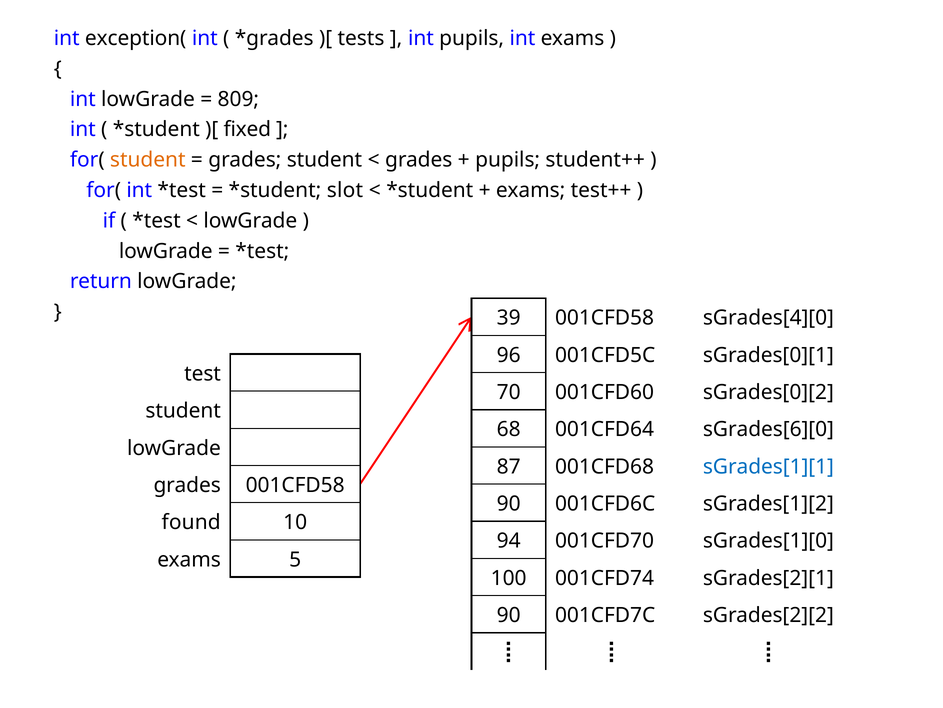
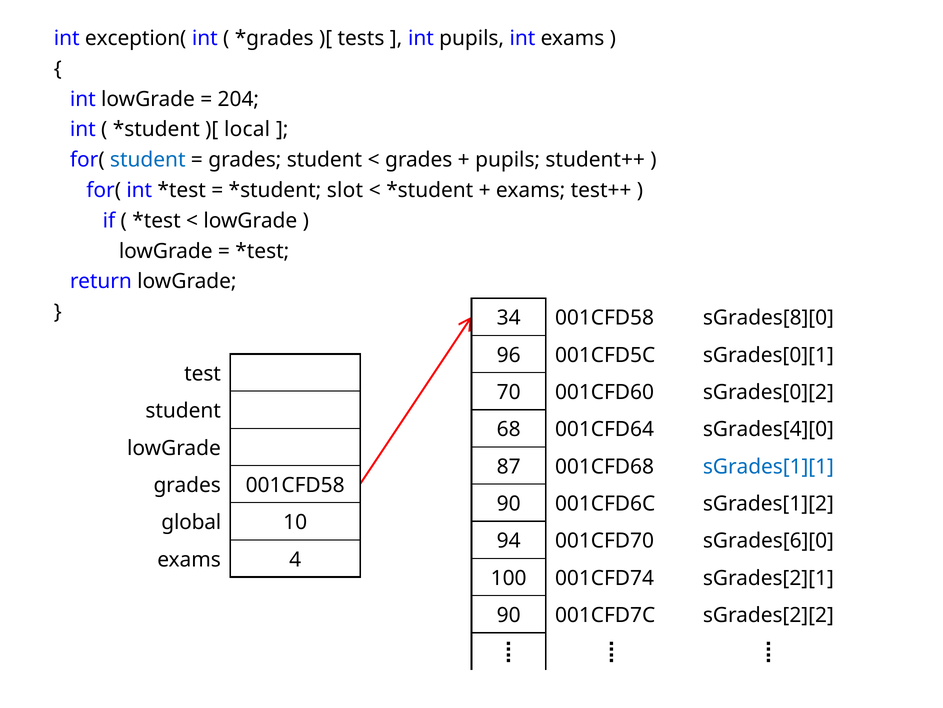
809: 809 -> 204 (238, 99)
fixed: fixed -> local (247, 129)
student colour: orange -> blue (148, 160)
39: 39 -> 34 (509, 318)
sGrades[4][0: sGrades[4][0 -> sGrades[8][0 (768, 318)
sGrades[6][0: sGrades[6][0 -> sGrades[4][0 (768, 429)
found: found -> global (191, 522)
sGrades[1][0: sGrades[1][0 -> sGrades[6][0 (768, 540)
5: 5 -> 4 (295, 559)
